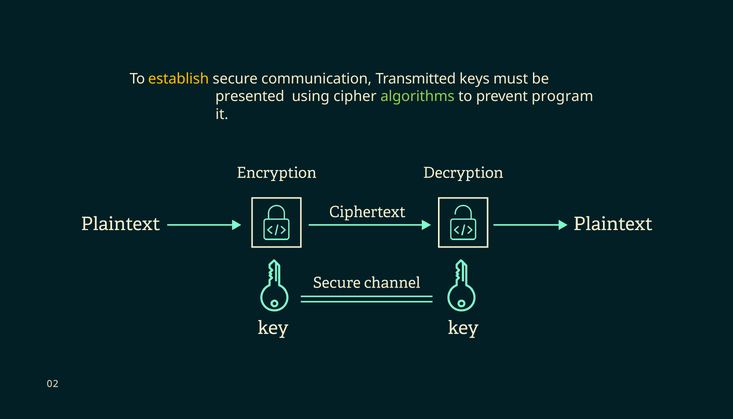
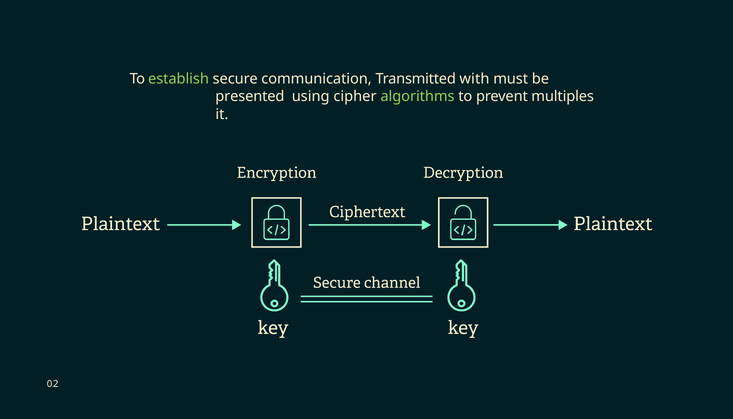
establish colour: yellow -> light green (179, 79)
keys: keys -> with (474, 79)
program: program -> multiples (563, 97)
